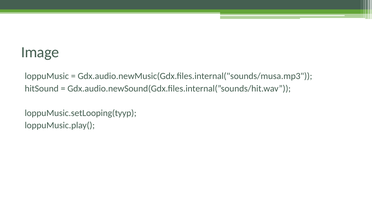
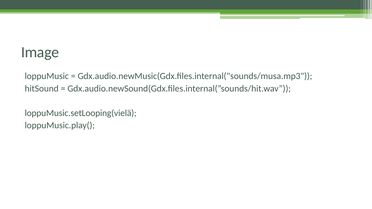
loppuMusic.setLooping(tyyp: loppuMusic.setLooping(tyyp -> loppuMusic.setLooping(vielä (81, 113)
